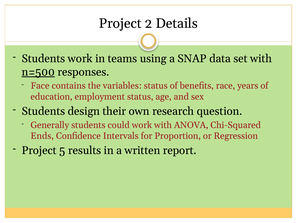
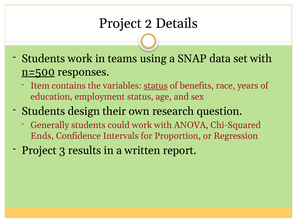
Face: Face -> Item (40, 86)
status underline: none -> present (156, 86)
5: 5 -> 3 (62, 150)
